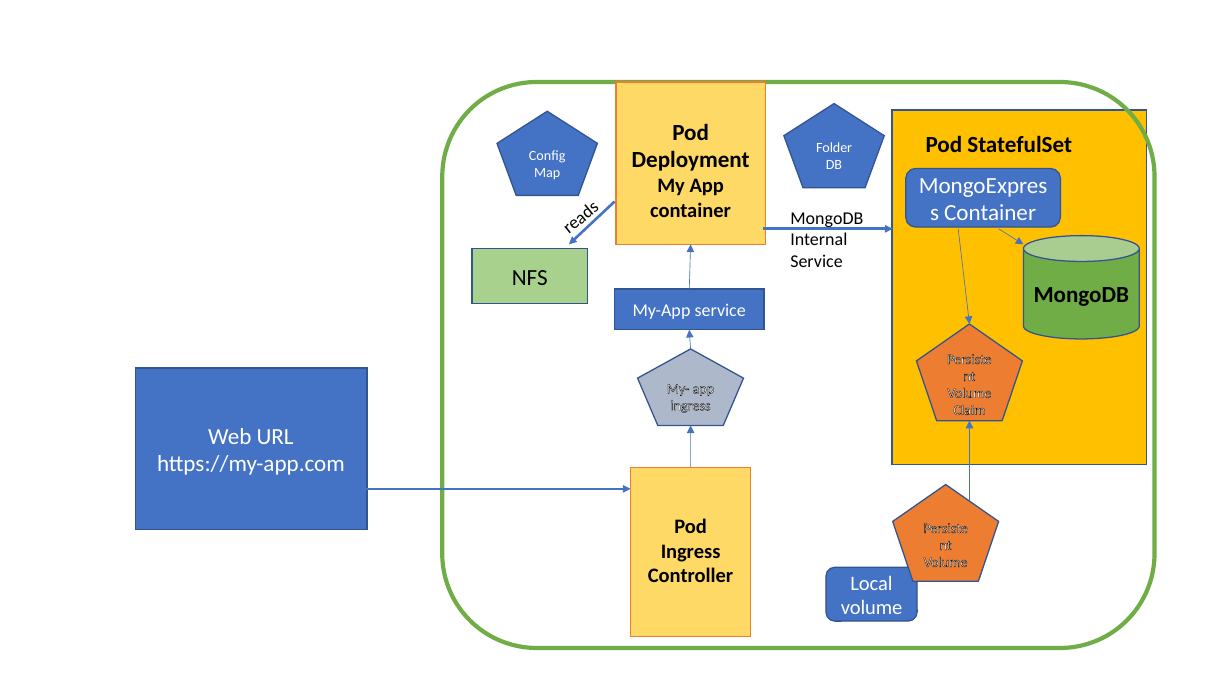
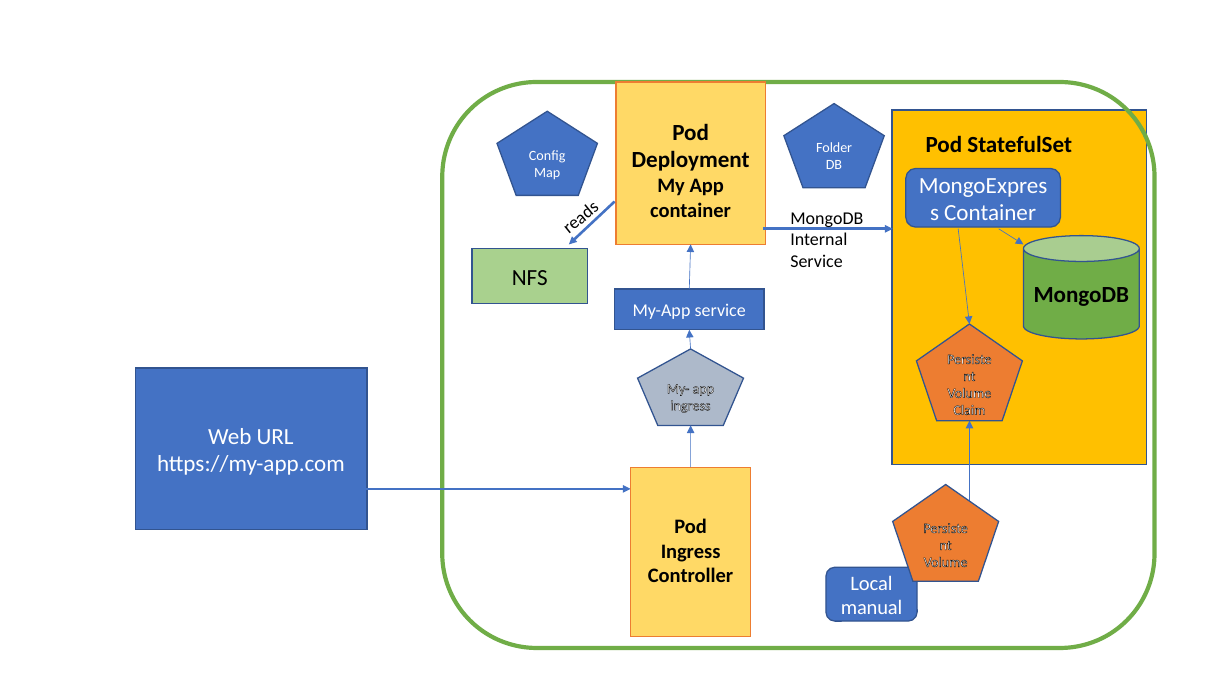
volume: volume -> manual (872, 608)
